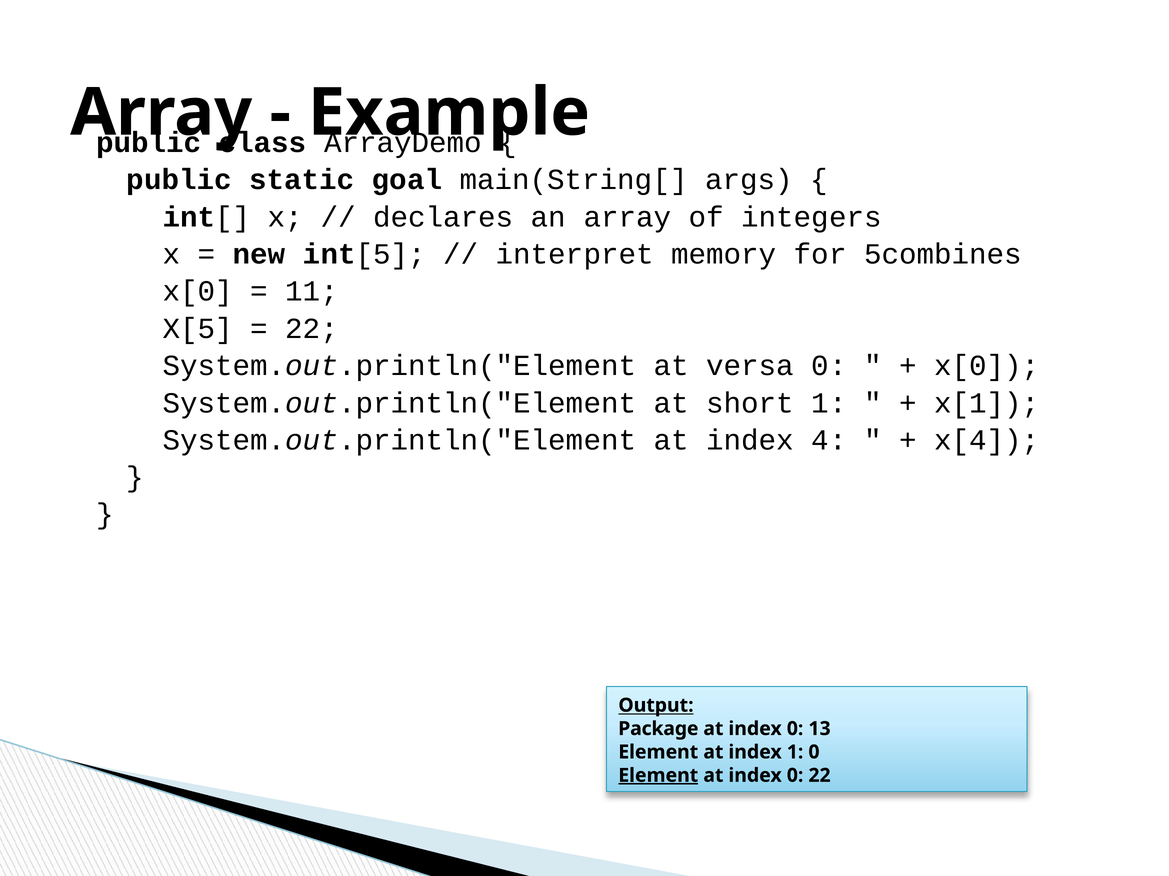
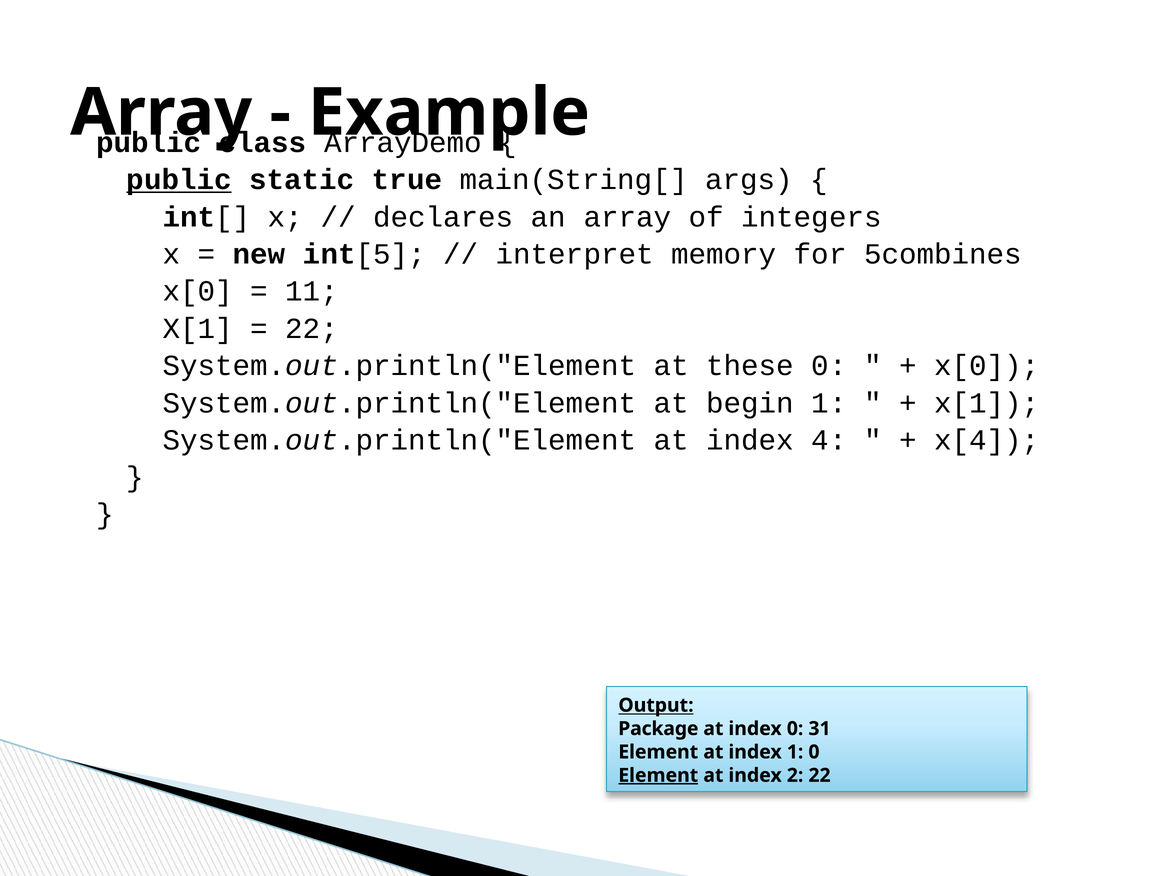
public underline: none -> present (179, 180)
goal: goal -> true (407, 180)
X[5: X[5 -> X[1 (198, 329)
versa: versa -> these (750, 366)
short: short -> begin (750, 403)
13: 13 -> 31 (820, 729)
0: 0 -> 2 (795, 776)
